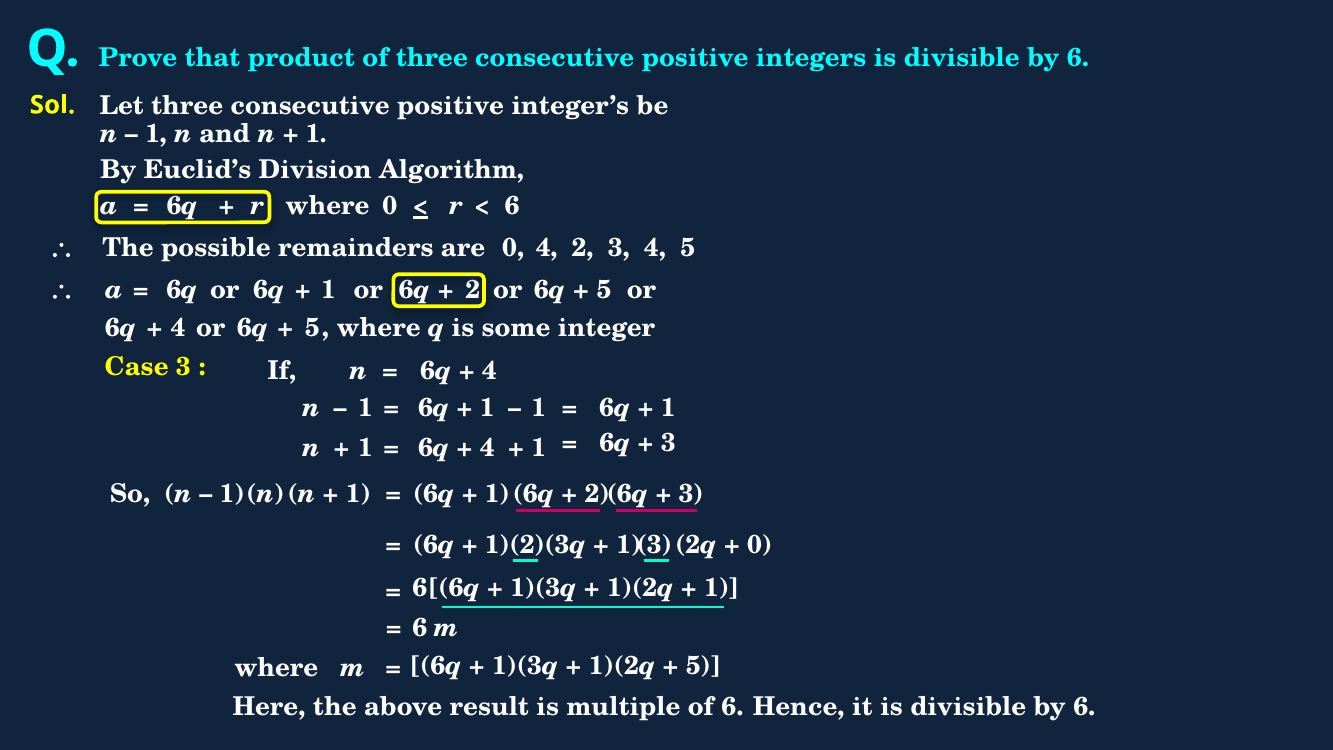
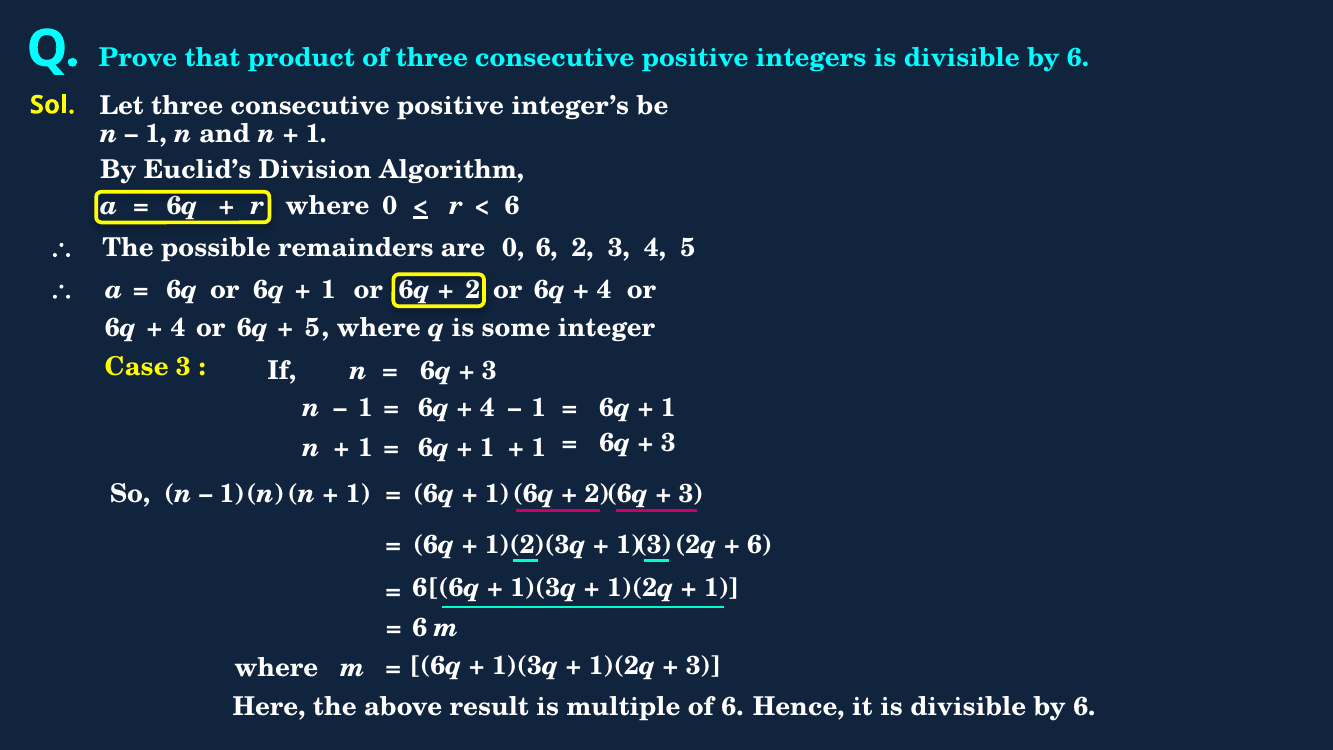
0 4: 4 -> 6 (547, 248)
5: 5 -> 4 (604, 290)
4: 4 -> 3 (489, 371)
1: 1 -> 4 (487, 408)
4: 4 -> 1 (487, 448)
0: 0 -> 6 (760, 545)
5: 5 -> 3 (703, 666)
